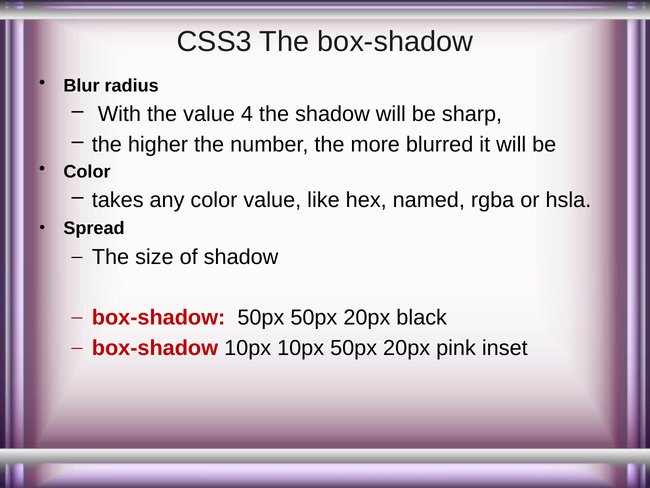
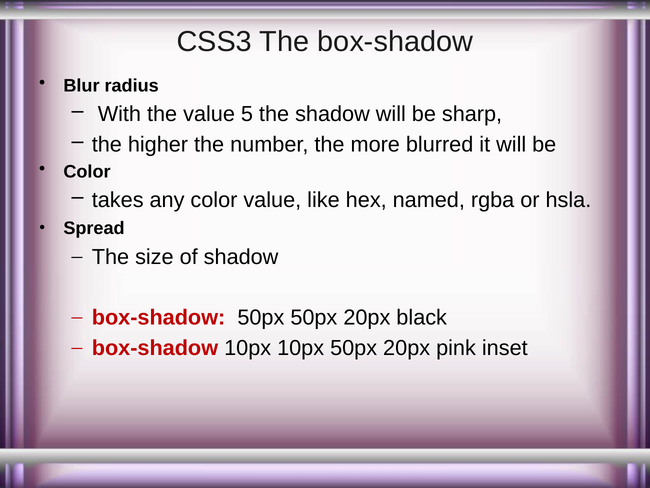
4: 4 -> 5 (247, 114)
